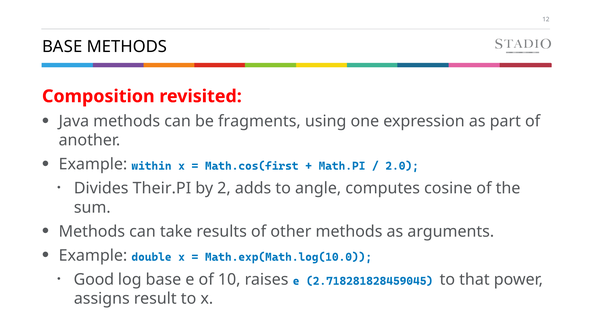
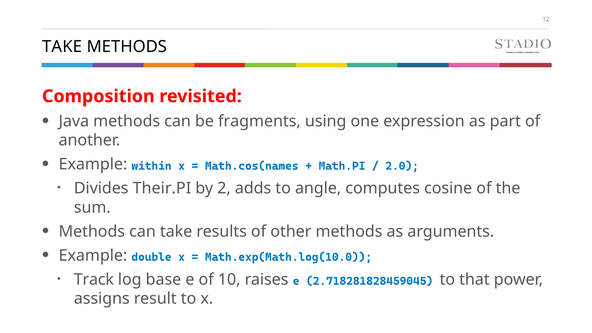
BASE: BASE -> TAKE (62, 47)
Math.cos(first: Math.cos(first -> Math.cos(names (252, 166)
Good: Good -> Track (94, 279)
